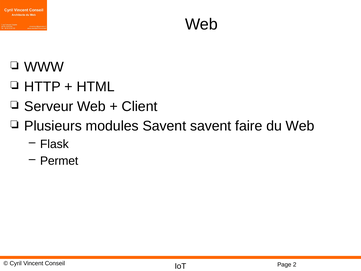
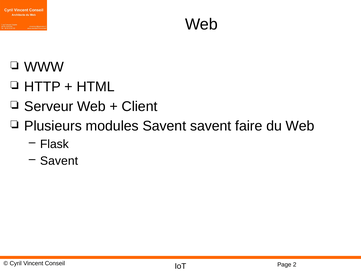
Permet: Permet -> Savent (59, 161)
